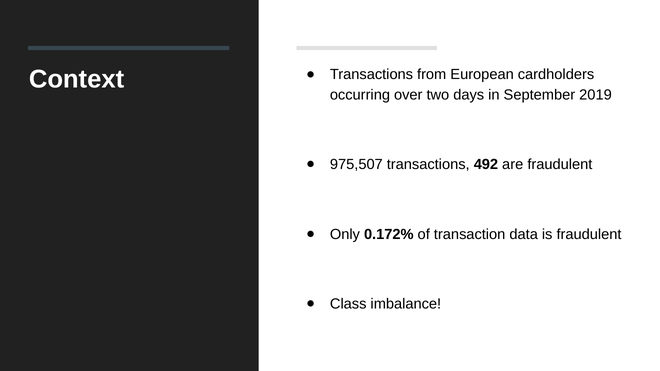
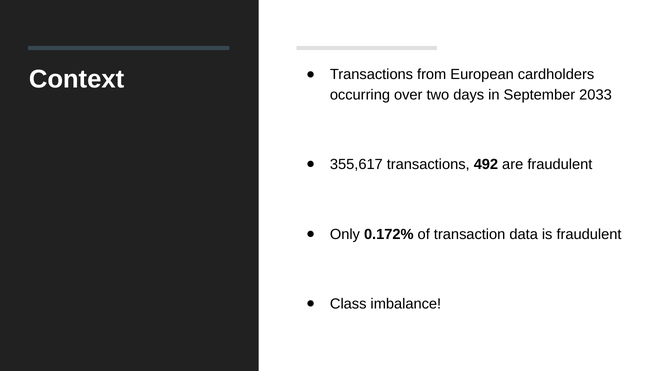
2019: 2019 -> 2033 (596, 95)
975,507: 975,507 -> 355,617 (356, 165)
